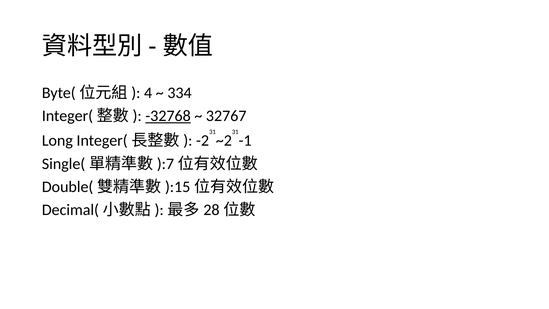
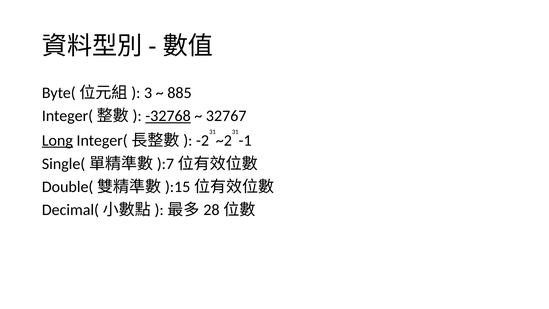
4: 4 -> 3 (148, 93)
334: 334 -> 885 (179, 93)
Long underline: none -> present (57, 140)
